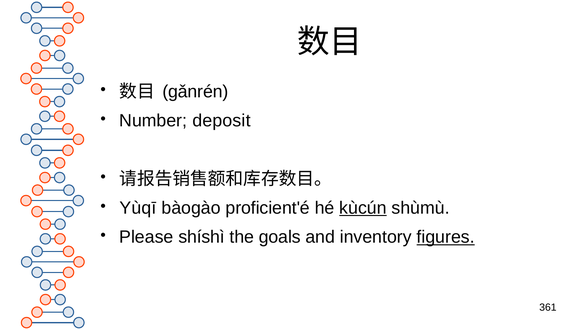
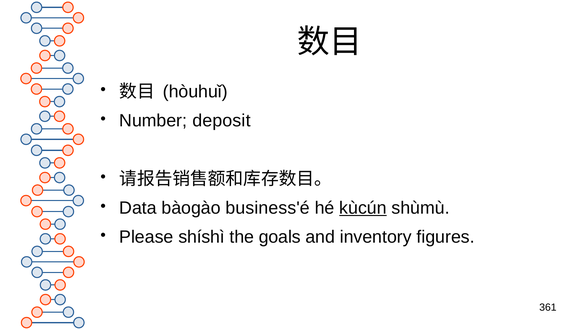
gǎnrén: gǎnrén -> hòuhuǐ (195, 91)
Yùqī: Yùqī -> Data (138, 208)
proficient'é: proficient'é -> business'é (268, 208)
figures underline: present -> none (446, 237)
